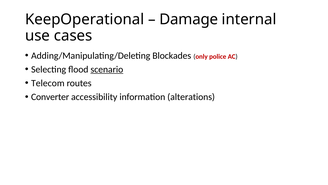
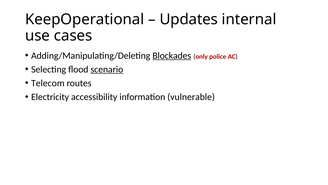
Damage: Damage -> Updates (189, 19)
Blockades underline: none -> present (172, 55)
Converter: Converter -> Electricity (50, 97)
alterations: alterations -> vulnerable (191, 97)
